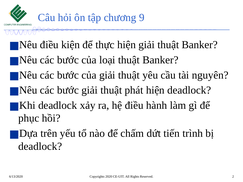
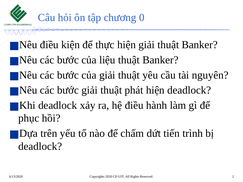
9: 9 -> 0 (142, 18)
loại: loại -> liệu (107, 60)
